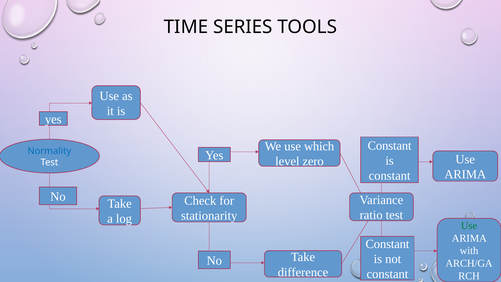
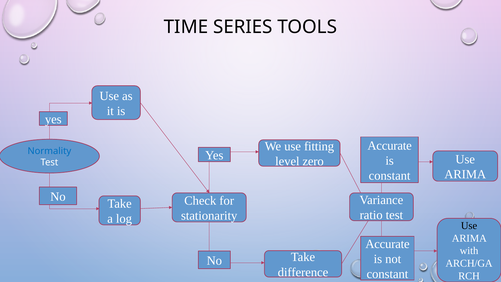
Constant: Constant -> Accurate (390, 145)
which: which -> fitting (319, 146)
Use colour: green -> black (469, 226)
Constant: Constant -> Accurate (387, 244)
